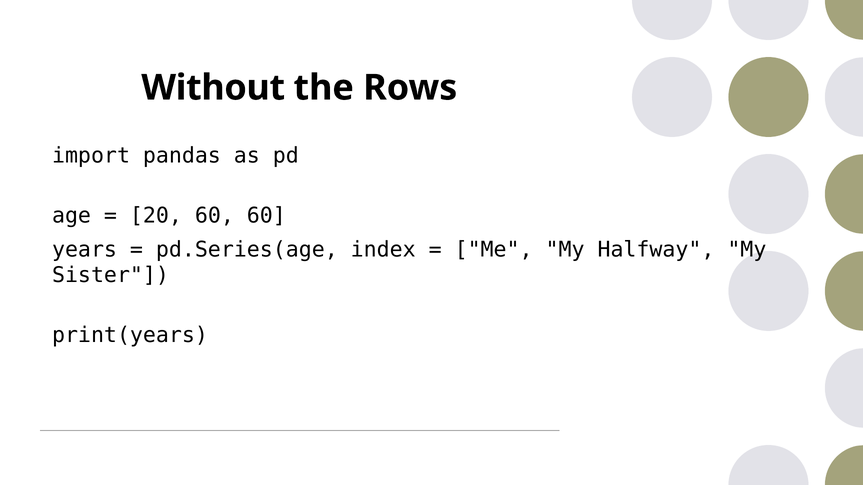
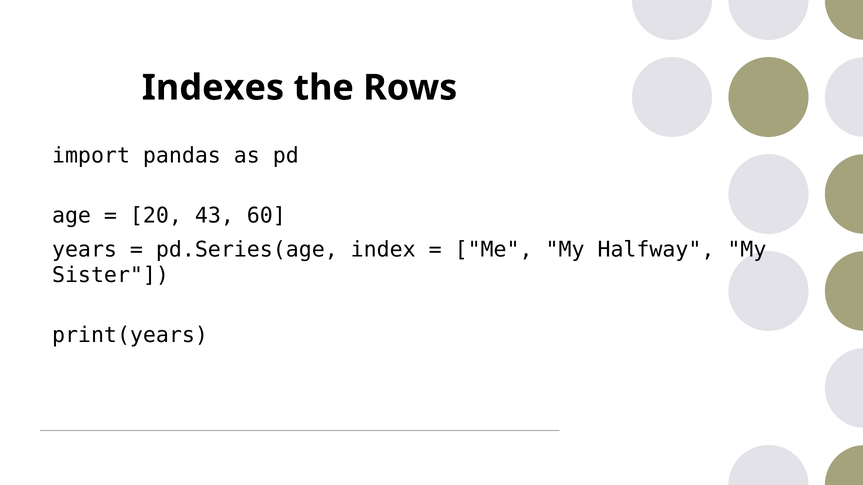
Without: Without -> Indexes (213, 88)
20 60: 60 -> 43 (214, 216)
